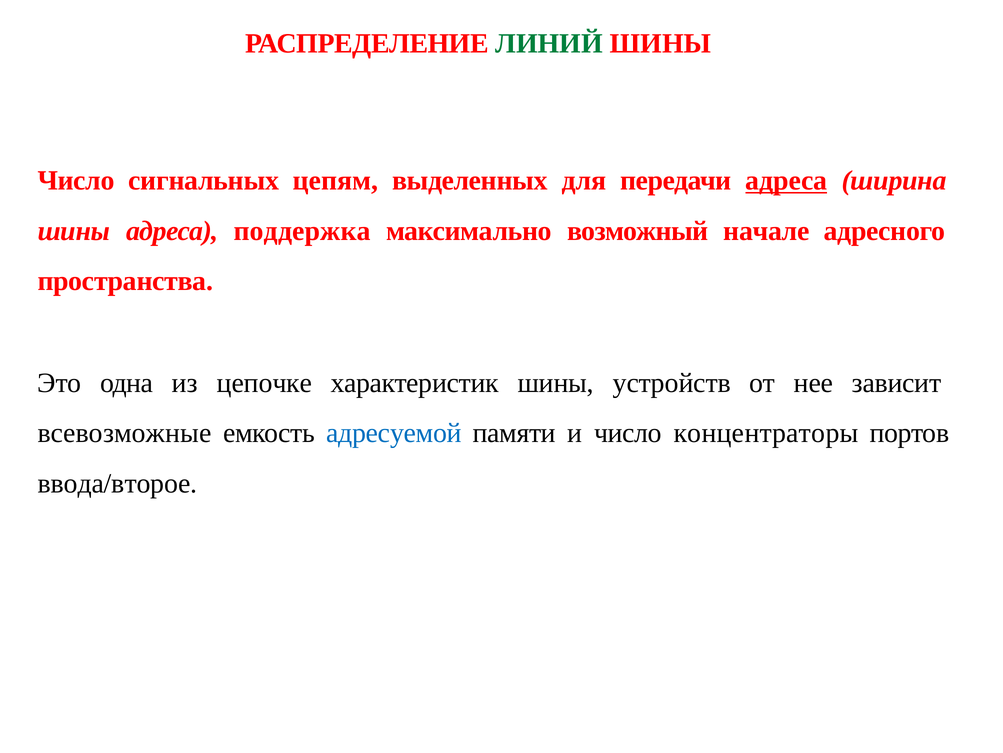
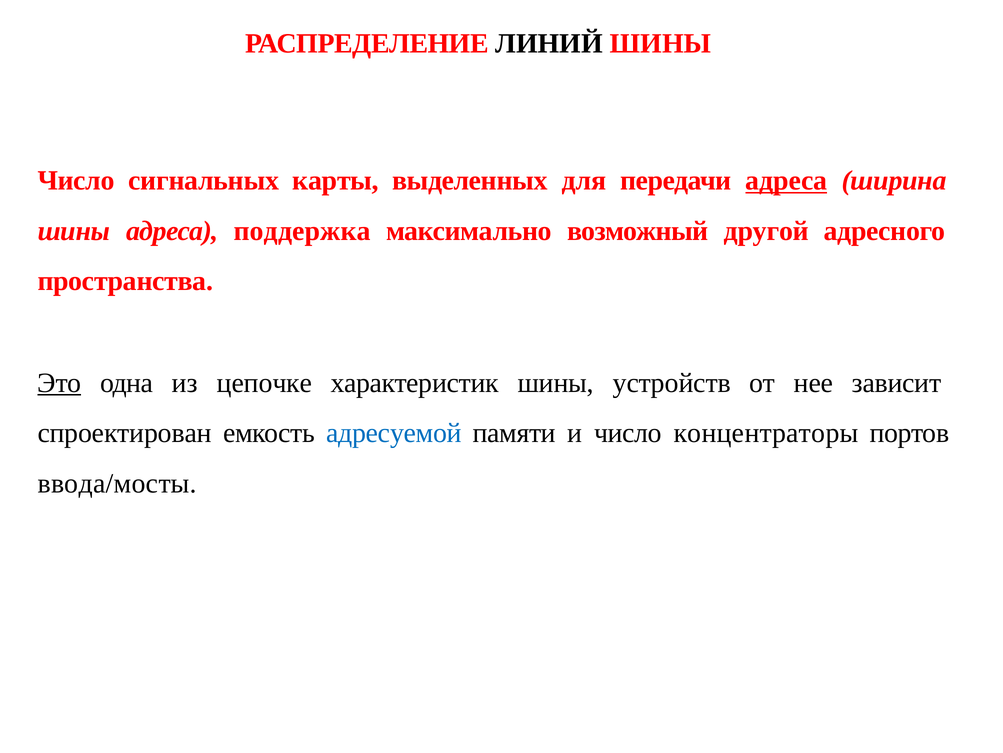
ЛИНИЙ colour: green -> black (549, 43)
цепям: цепям -> карты (336, 181)
начале: начале -> другой (766, 231)
Это underline: none -> present (59, 383)
всевозможные: всевозможные -> спроектирован (125, 433)
ввода/второе: ввода/второе -> ввода/мосты (117, 483)
